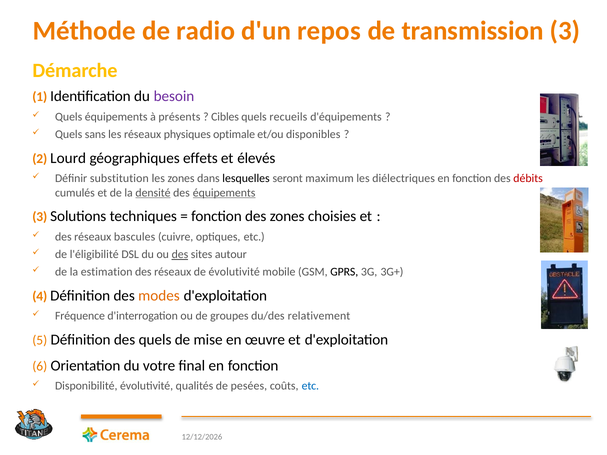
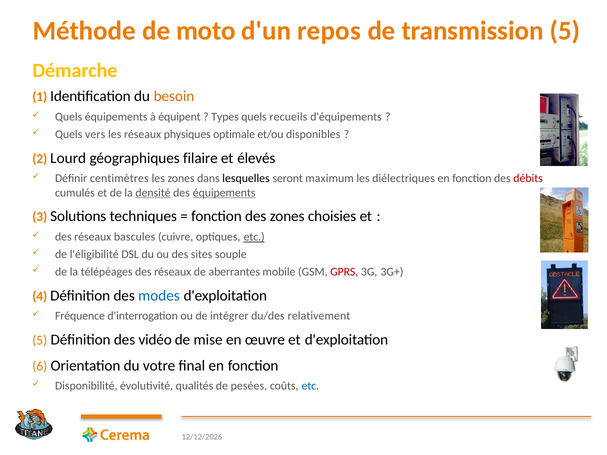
radio: radio -> moto (206, 31)
transmission 3: 3 -> 5 (565, 31)
besoin colour: purple -> orange (174, 96)
présents: présents -> équipent (180, 117)
Cibles: Cibles -> Types (225, 117)
sans: sans -> vers (95, 134)
effets: effets -> filaire (200, 158)
substitution: substitution -> centimètres (119, 179)
etc underline: none -> present (254, 237)
des underline: present -> none (180, 255)
autour: autour -> souple (231, 255)
estimation: estimation -> télépéages (107, 272)
de évolutivité: évolutivité -> aberrantes (234, 272)
GPRS colour: black -> red (344, 272)
modes colour: orange -> blue (159, 296)
groupes: groupes -> intégrer (229, 316)
des quels: quels -> vidéo (155, 340)
